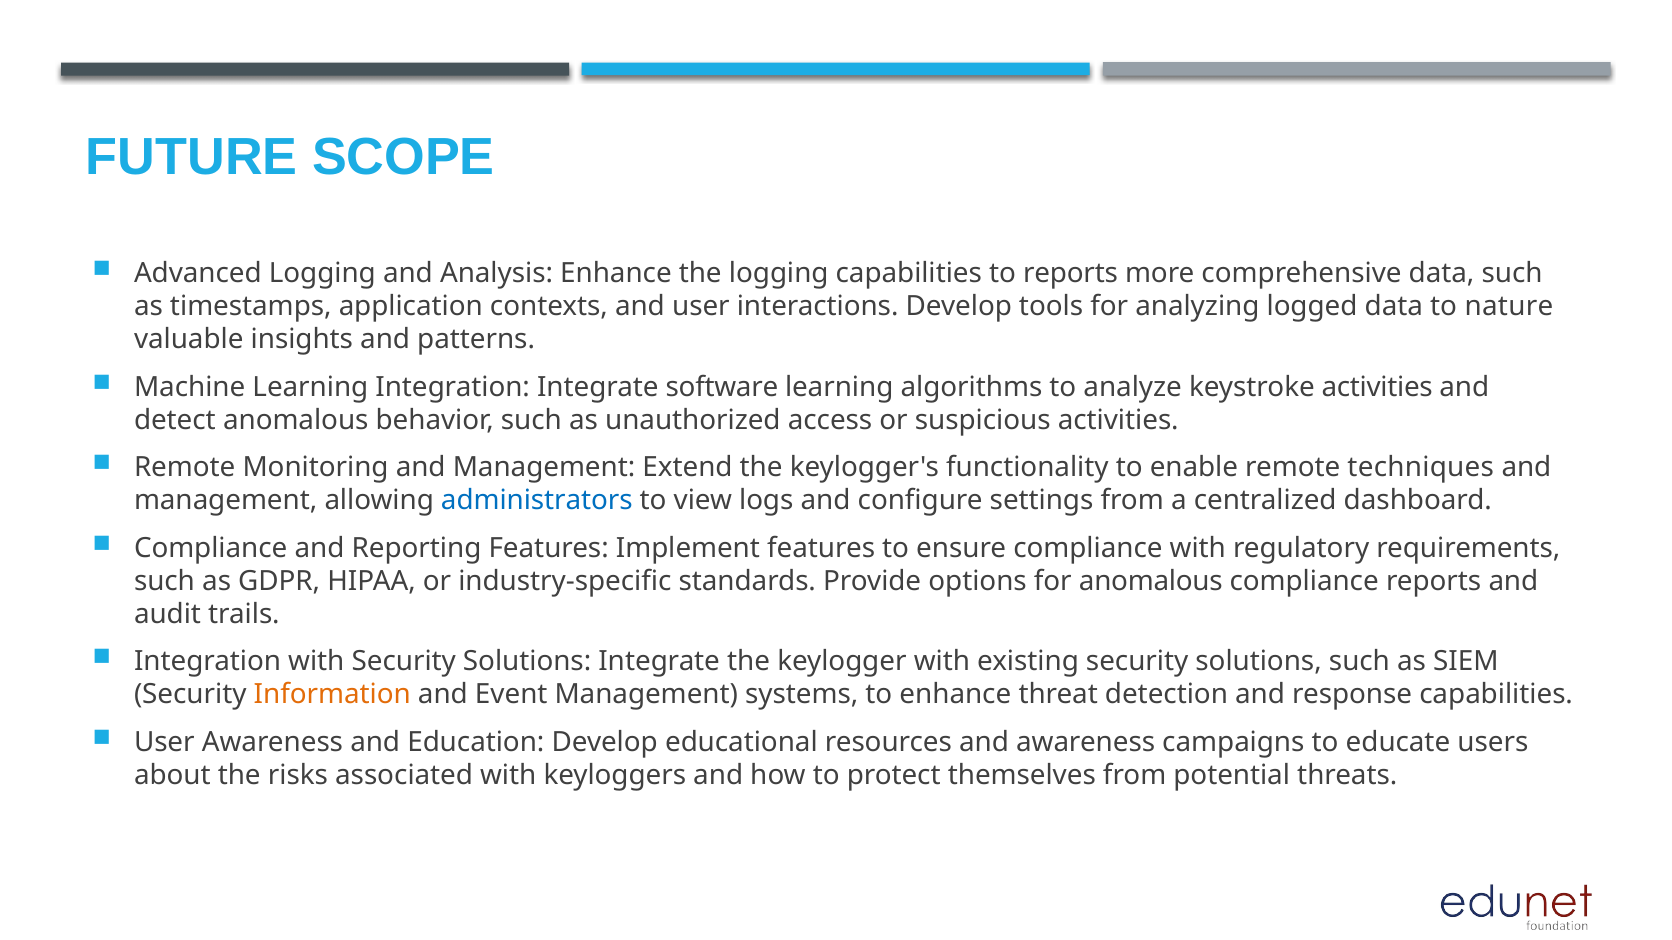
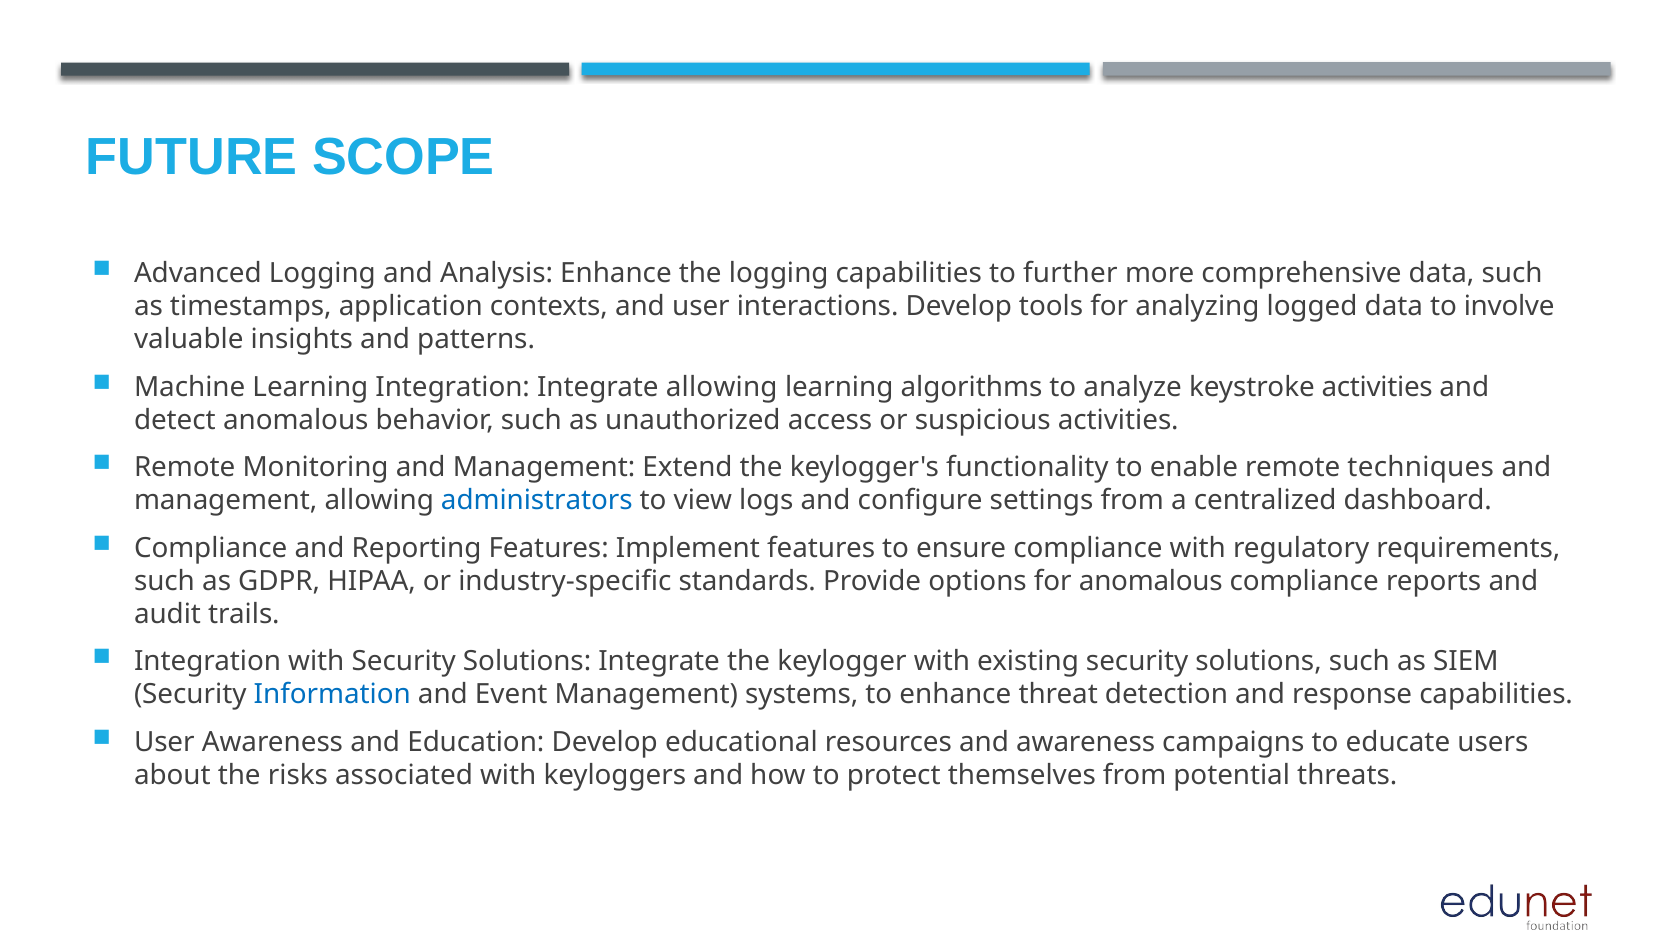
to reports: reports -> further (1070, 274)
nature: nature -> involve (1509, 307)
Integrate software: software -> allowing (722, 387)
Information colour: orange -> blue (332, 695)
